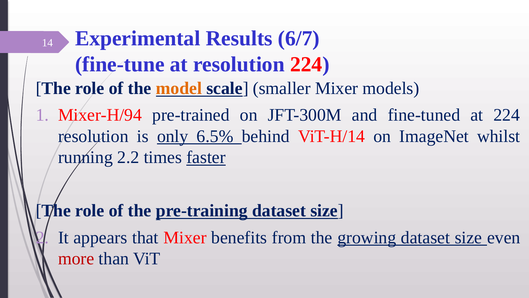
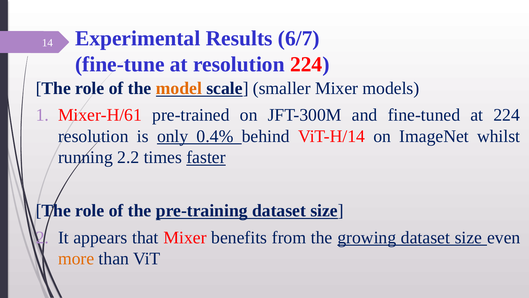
Mixer-H/94: Mixer-H/94 -> Mixer-H/61 (100, 115)
6.5%: 6.5% -> 0.4% (215, 136)
more colour: red -> orange (76, 258)
